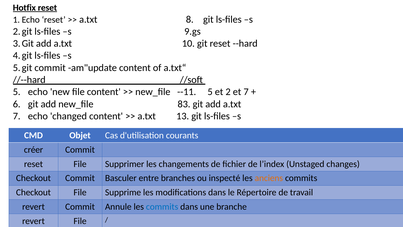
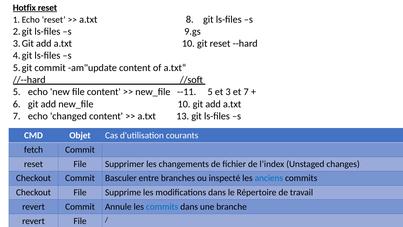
2: 2 -> 3 (228, 92)
new_file 83: 83 -> 10 (184, 104)
créer: créer -> fetch (34, 149)
anciens colour: orange -> blue (269, 178)
